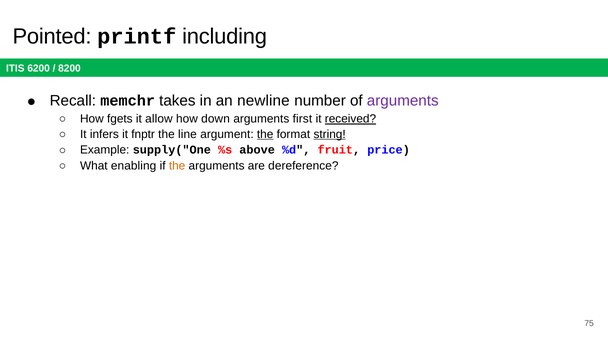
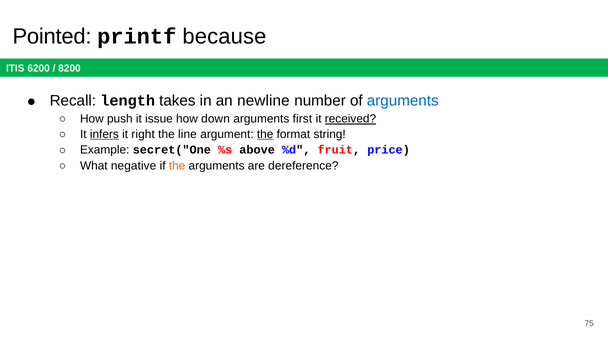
including: including -> because (224, 37)
memchr: memchr -> length (128, 100)
arguments colour: purple -> blue (403, 100)
fgets: fgets -> push (120, 119)
allow: allow -> issue (159, 119)
infers underline: none -> present (104, 134)
fnptr: fnptr -> right (143, 134)
string underline: present -> none (330, 134)
supply("One: supply("One -> secret("One (172, 150)
enabling: enabling -> negative (134, 166)
